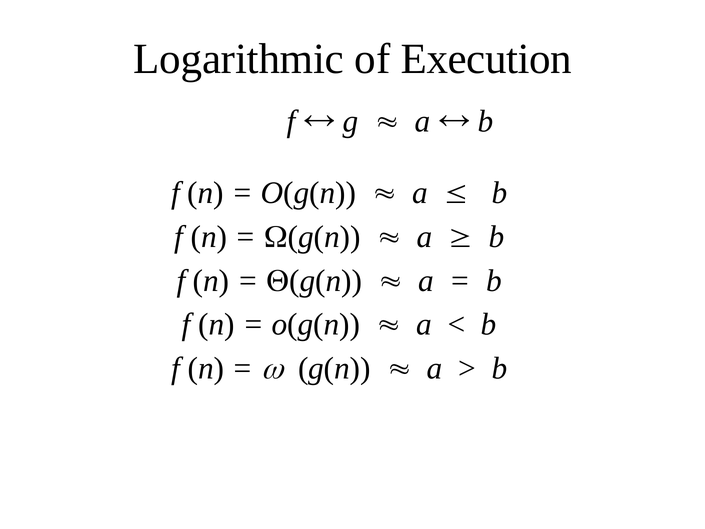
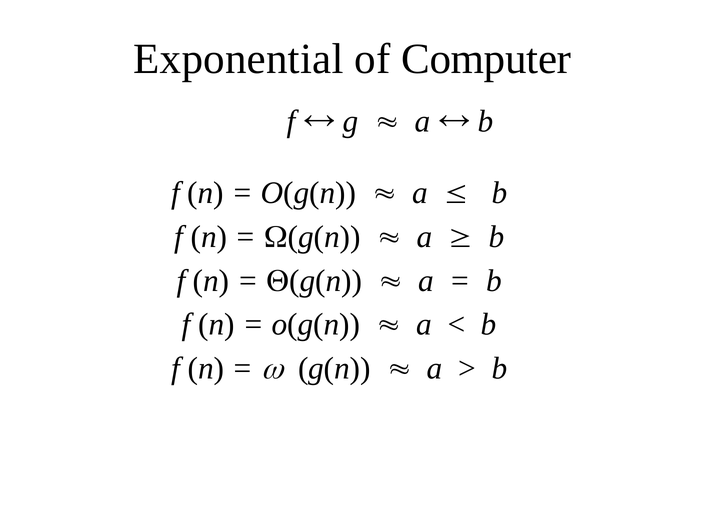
Logarithmic: Logarithmic -> Exponential (238, 59)
Execution: Execution -> Computer (486, 59)
